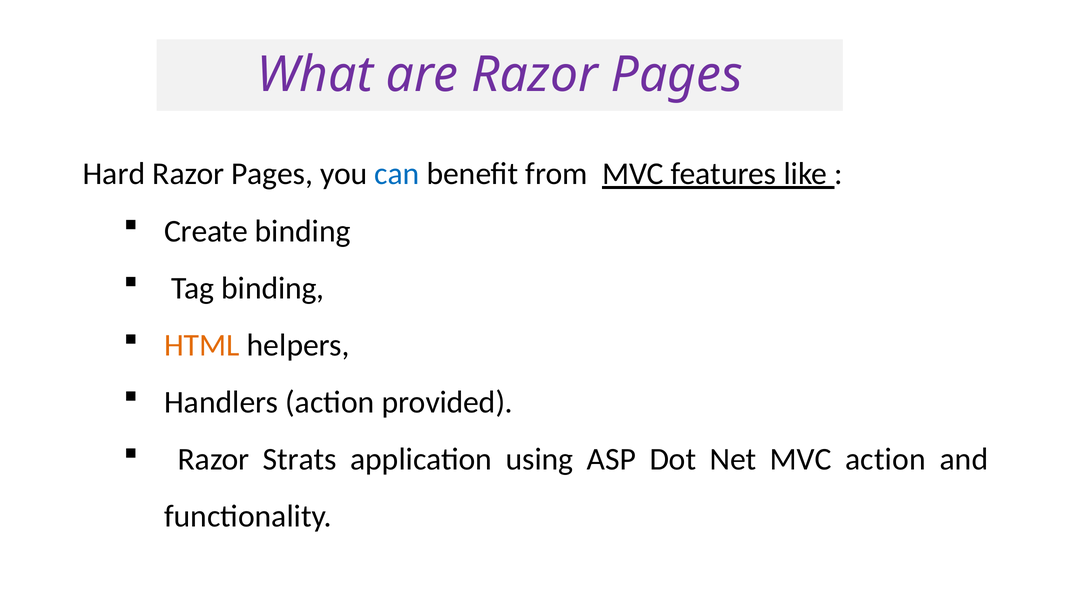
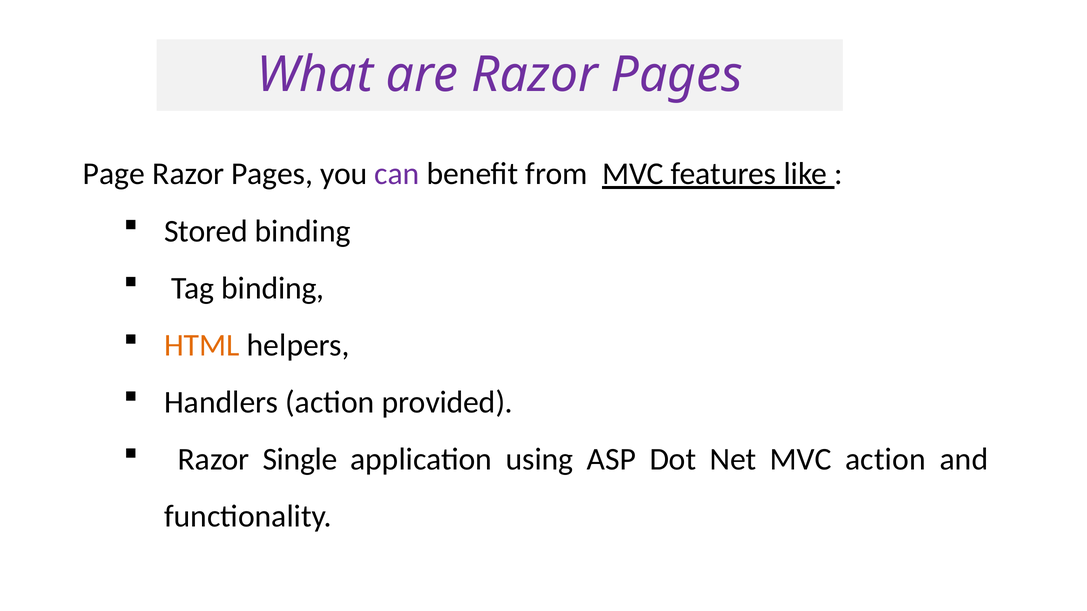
Hard: Hard -> Page (114, 174)
can colour: blue -> purple (397, 174)
Create: Create -> Stored (206, 231)
Strats: Strats -> Single (300, 460)
